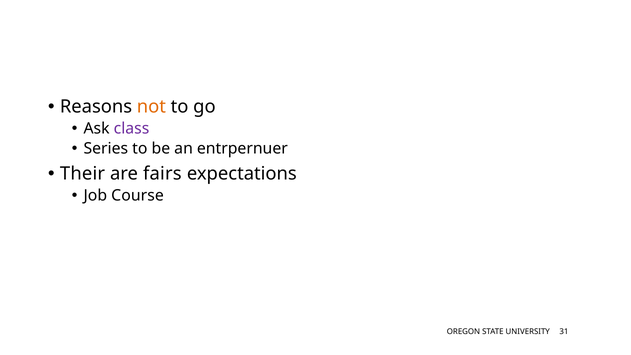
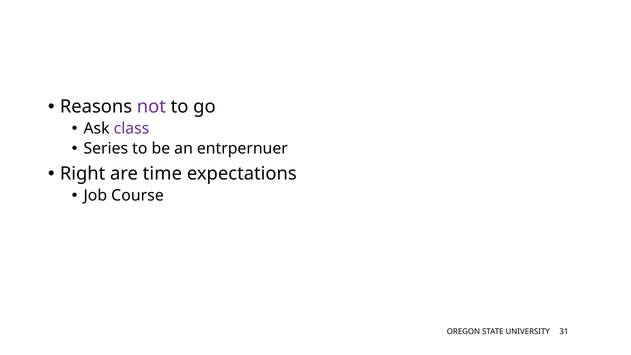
not colour: orange -> purple (151, 107)
Their: Their -> Right (83, 174)
fairs: fairs -> time (162, 174)
